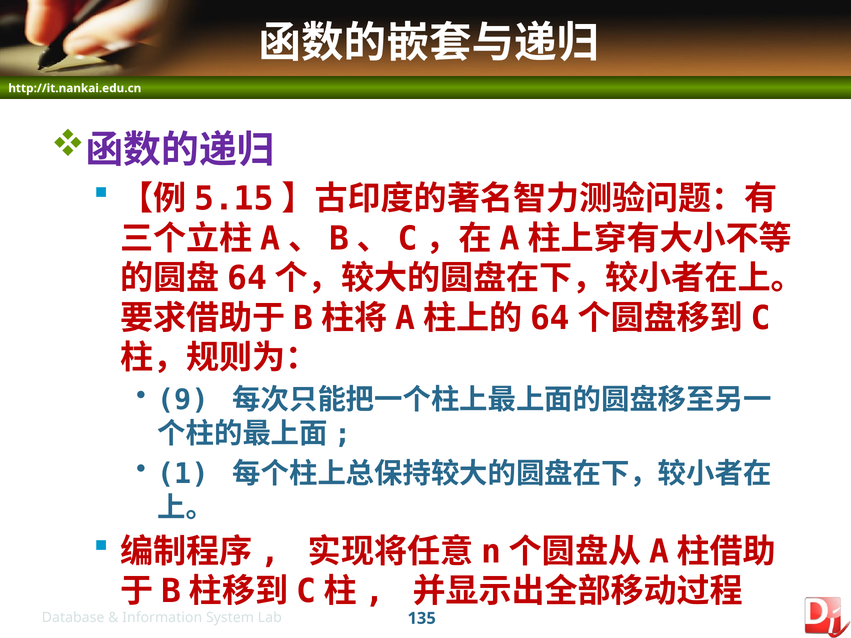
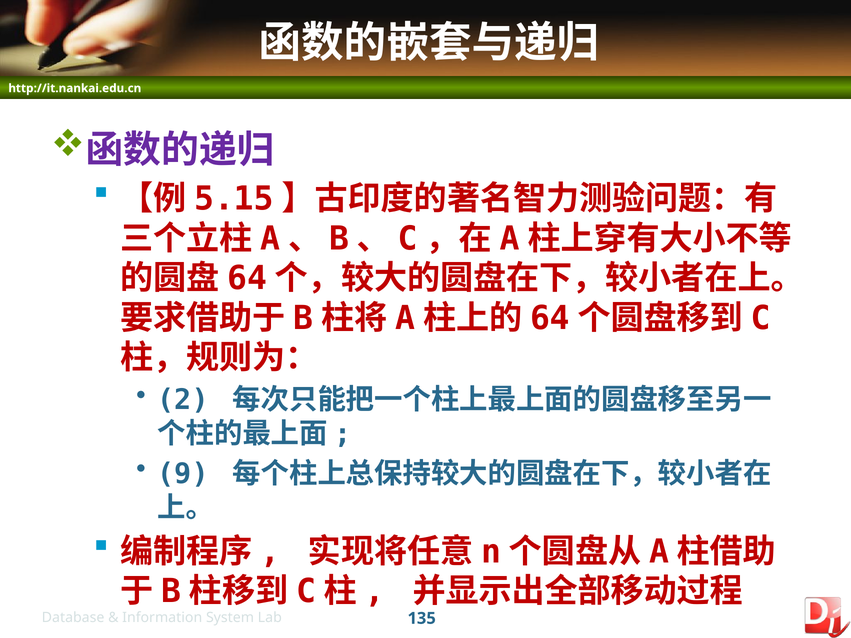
9: 9 -> 2 (183, 400)
1: 1 -> 9 (183, 474)
